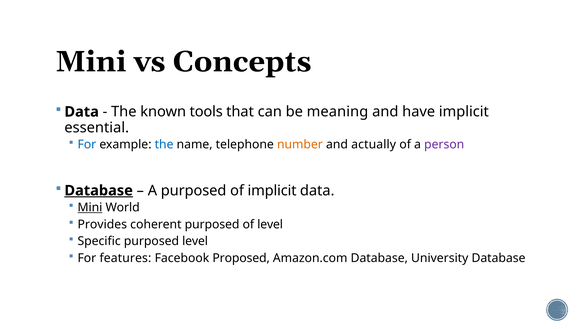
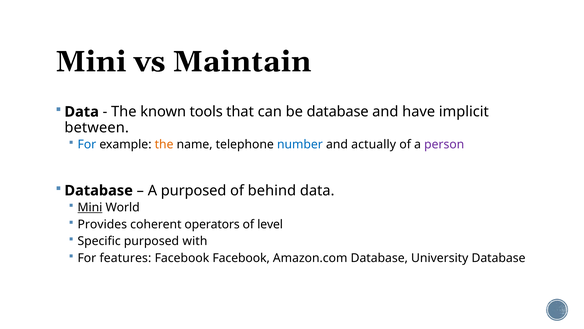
Concepts: Concepts -> Maintain (242, 62)
be meaning: meaning -> database (338, 112)
essential: essential -> between (97, 127)
the colour: blue -> orange (164, 144)
number colour: orange -> blue (300, 144)
Database underline: present -> none (99, 190)
of implicit: implicit -> behind (272, 190)
coherent purposed: purposed -> operators (212, 224)
purposed level: level -> with (195, 241)
Facebook Proposed: Proposed -> Facebook (241, 258)
